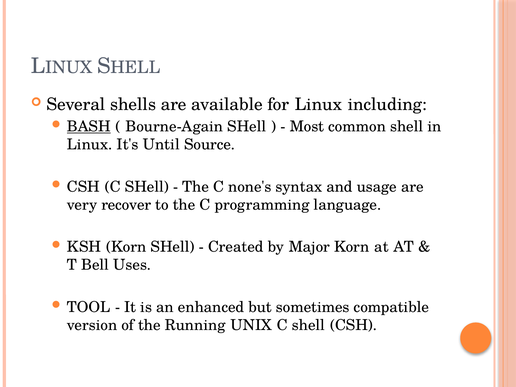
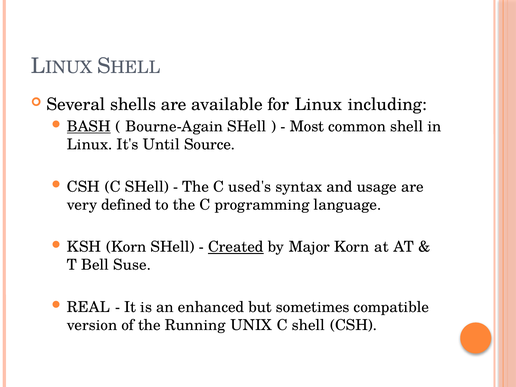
none's: none's -> used's (250, 187)
recover: recover -> defined (126, 205)
Created underline: none -> present (236, 247)
Uses: Uses -> Suse (132, 265)
TOOL: TOOL -> REAL (88, 307)
